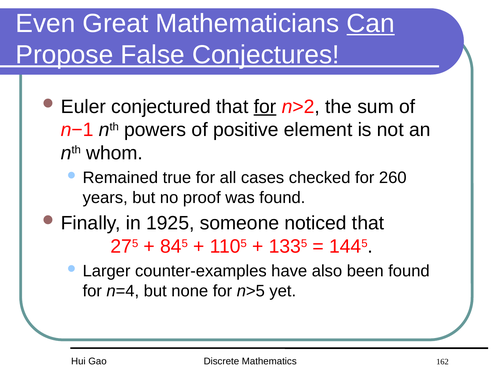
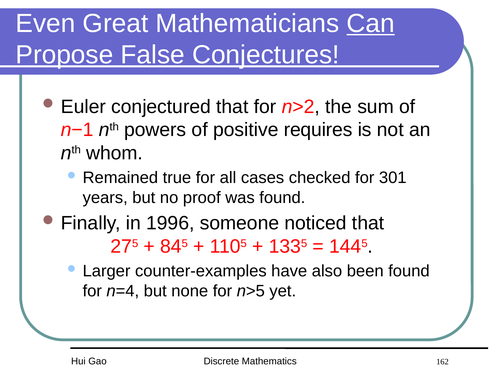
for underline: present -> none (265, 107)
element: element -> requires (318, 130)
260: 260 -> 301 (393, 178)
1925: 1925 -> 1996 (170, 223)
